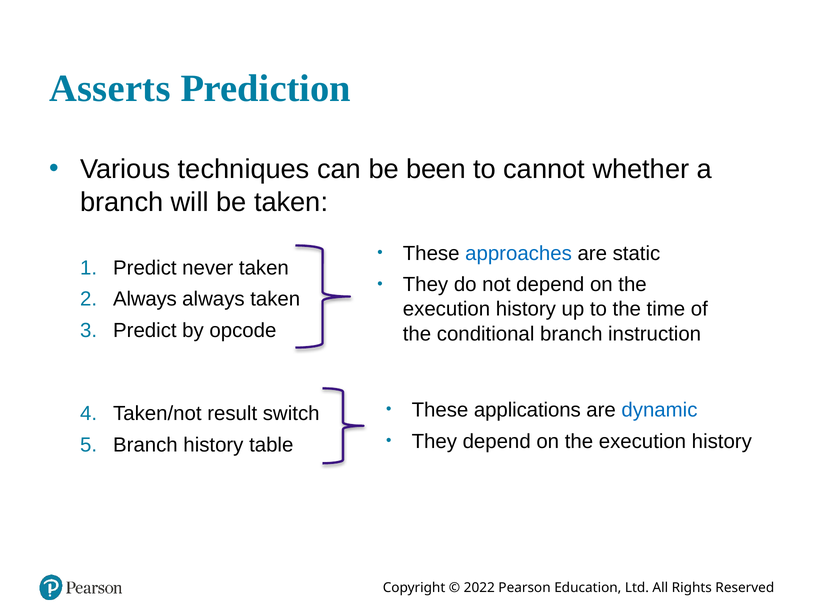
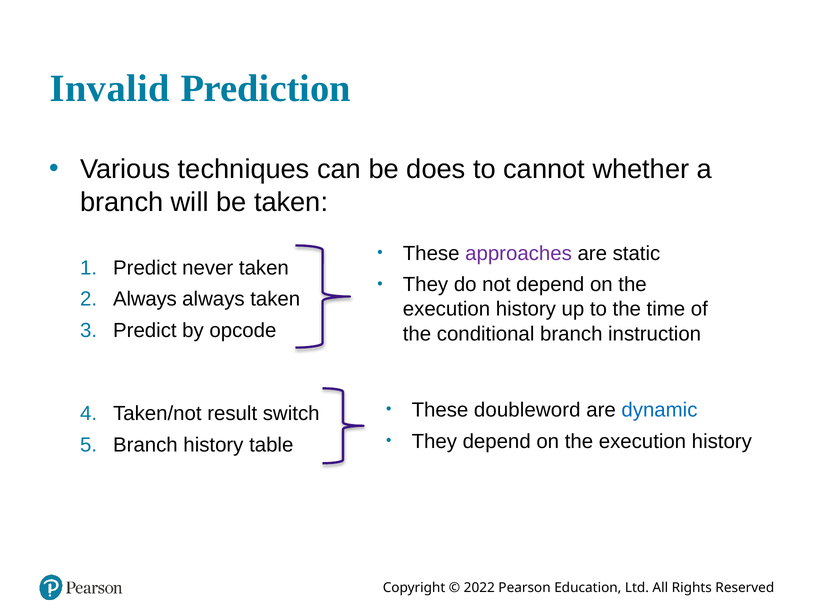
Asserts: Asserts -> Invalid (110, 89)
been: been -> does (436, 169)
approaches colour: blue -> purple (519, 253)
applications: applications -> doubleword (527, 410)
